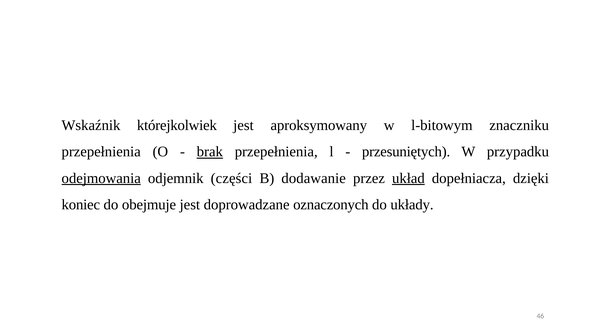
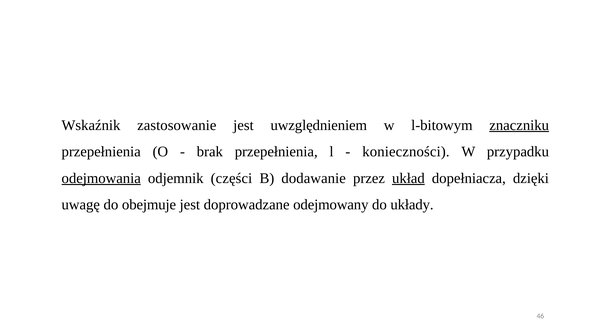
którejkolwiek: którejkolwiek -> zastosowanie (177, 125)
aproksymowany: aproksymowany -> uwzględnieniem (319, 125)
znaczniku underline: none -> present (519, 125)
brak underline: present -> none (210, 152)
przesuniętych: przesuniętych -> konieczności (406, 152)
koniec: koniec -> uwagę (81, 205)
oznaczonych: oznaczonych -> odejmowany (331, 205)
